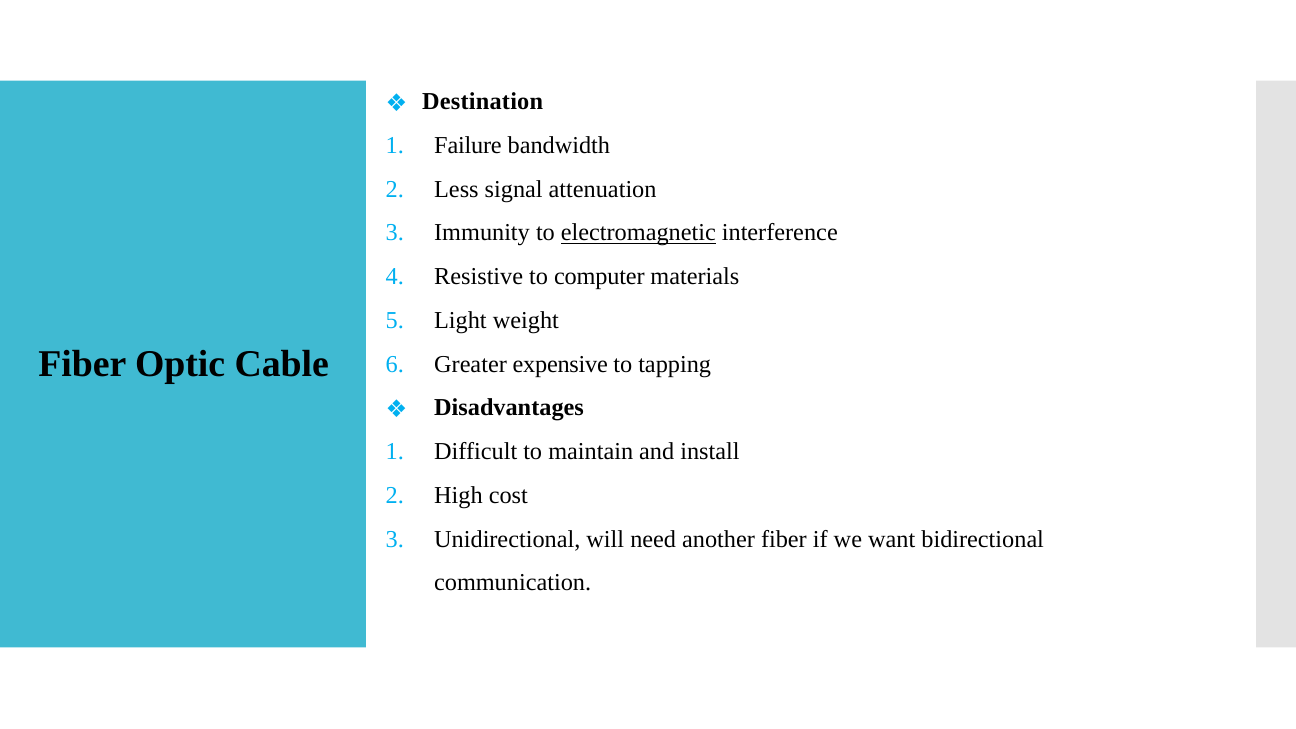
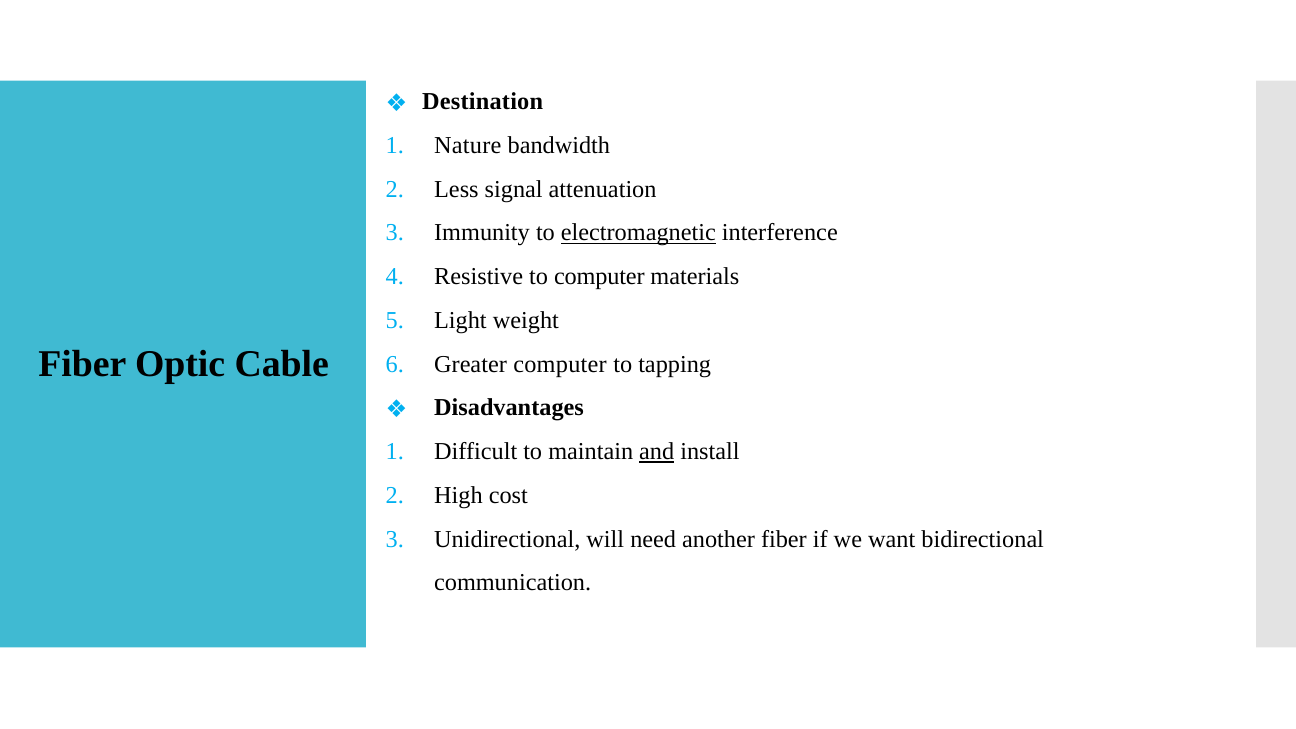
Failure: Failure -> Nature (468, 145)
Greater expensive: expensive -> computer (560, 364)
and underline: none -> present (657, 452)
